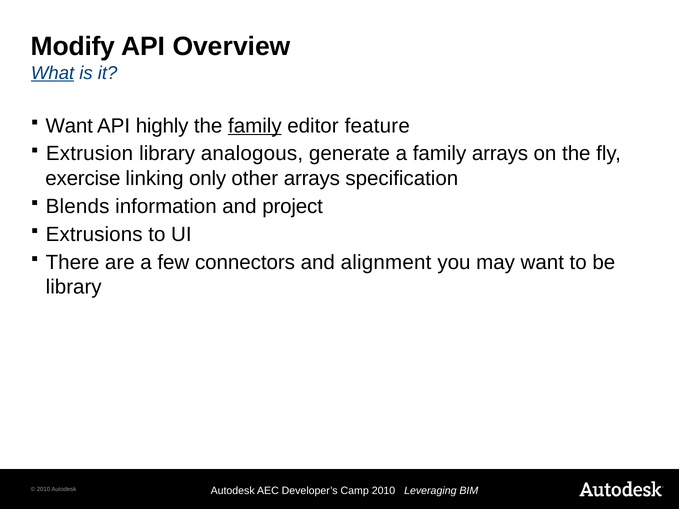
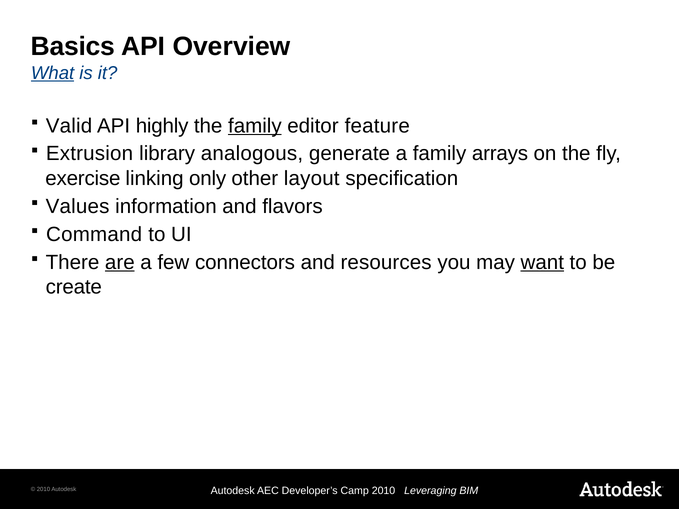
Modify: Modify -> Basics (73, 47)
Want: Want -> Valid (69, 126)
other arrays: arrays -> layout (312, 178)
Blends: Blends -> Values (78, 206)
project: project -> flavors (292, 206)
Extrusions: Extrusions -> Command (94, 234)
are underline: none -> present (120, 262)
alignment: alignment -> resources (386, 262)
want underline: none -> present (542, 262)
library: library -> create (74, 287)
